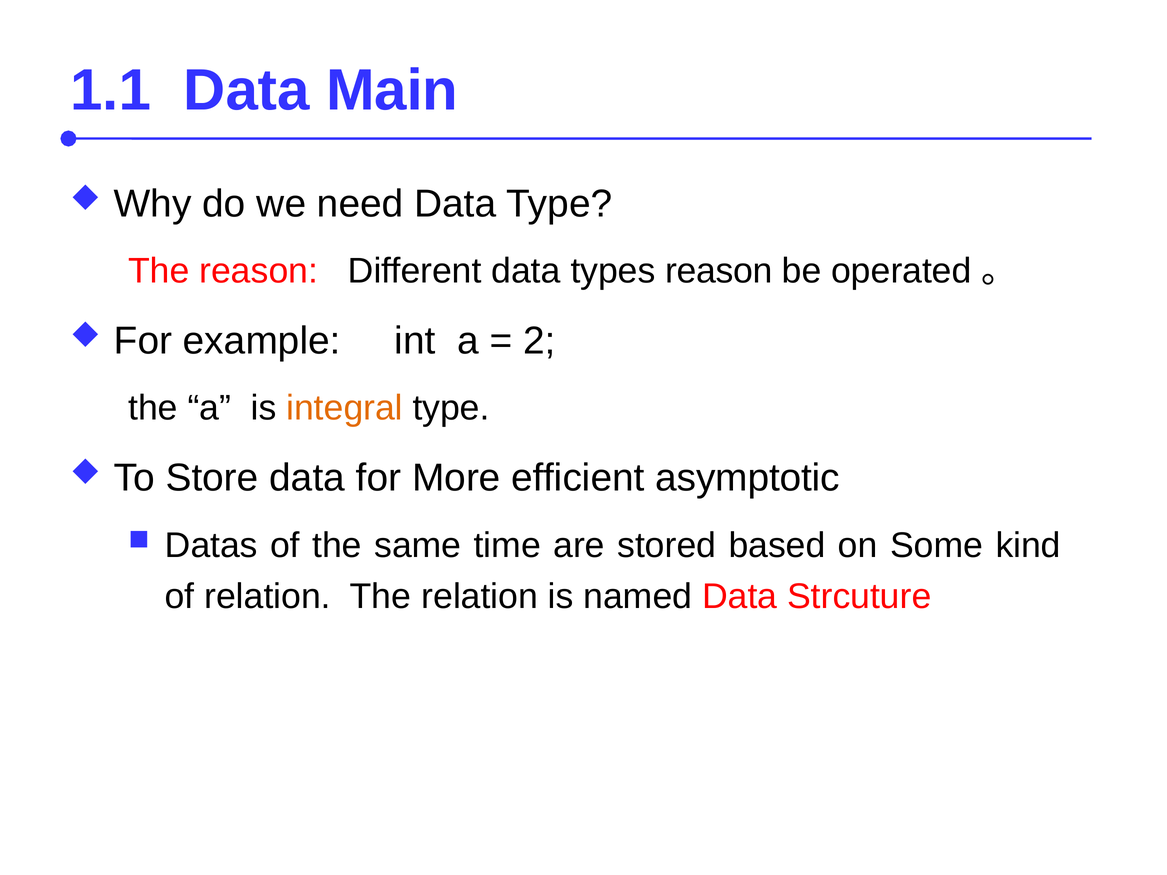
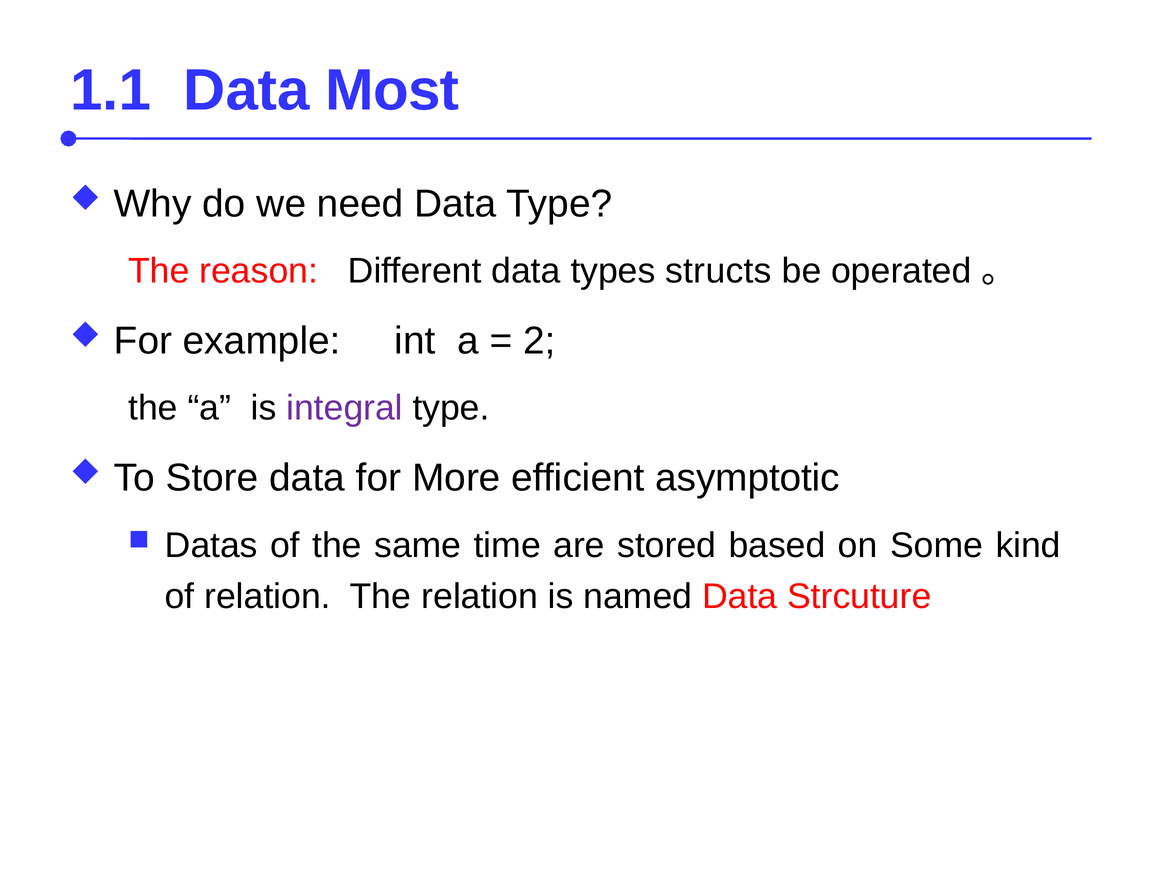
Main: Main -> Most (392, 90)
types reason: reason -> structs (718, 271)
integral colour: orange -> purple (345, 408)
